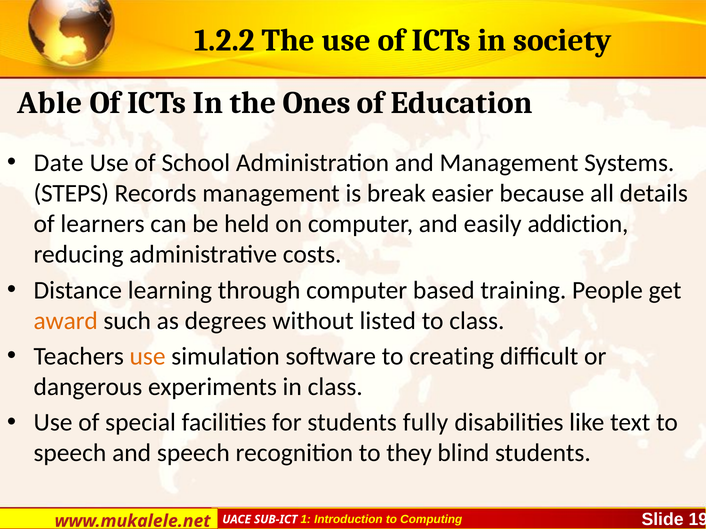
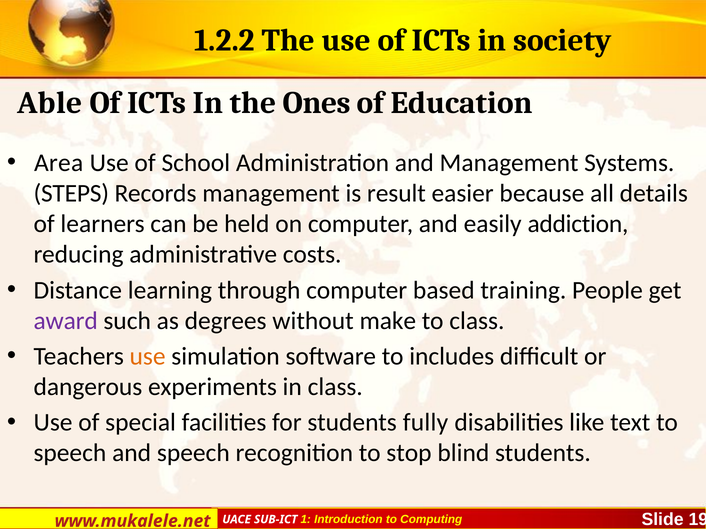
Date: Date -> Area (59, 163)
break: break -> result (396, 194)
award colour: orange -> purple (66, 321)
listed: listed -> make (388, 321)
creating: creating -> includes (452, 357)
they: they -> stop (409, 453)
